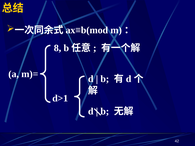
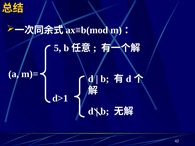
8: 8 -> 5 (58, 48)
